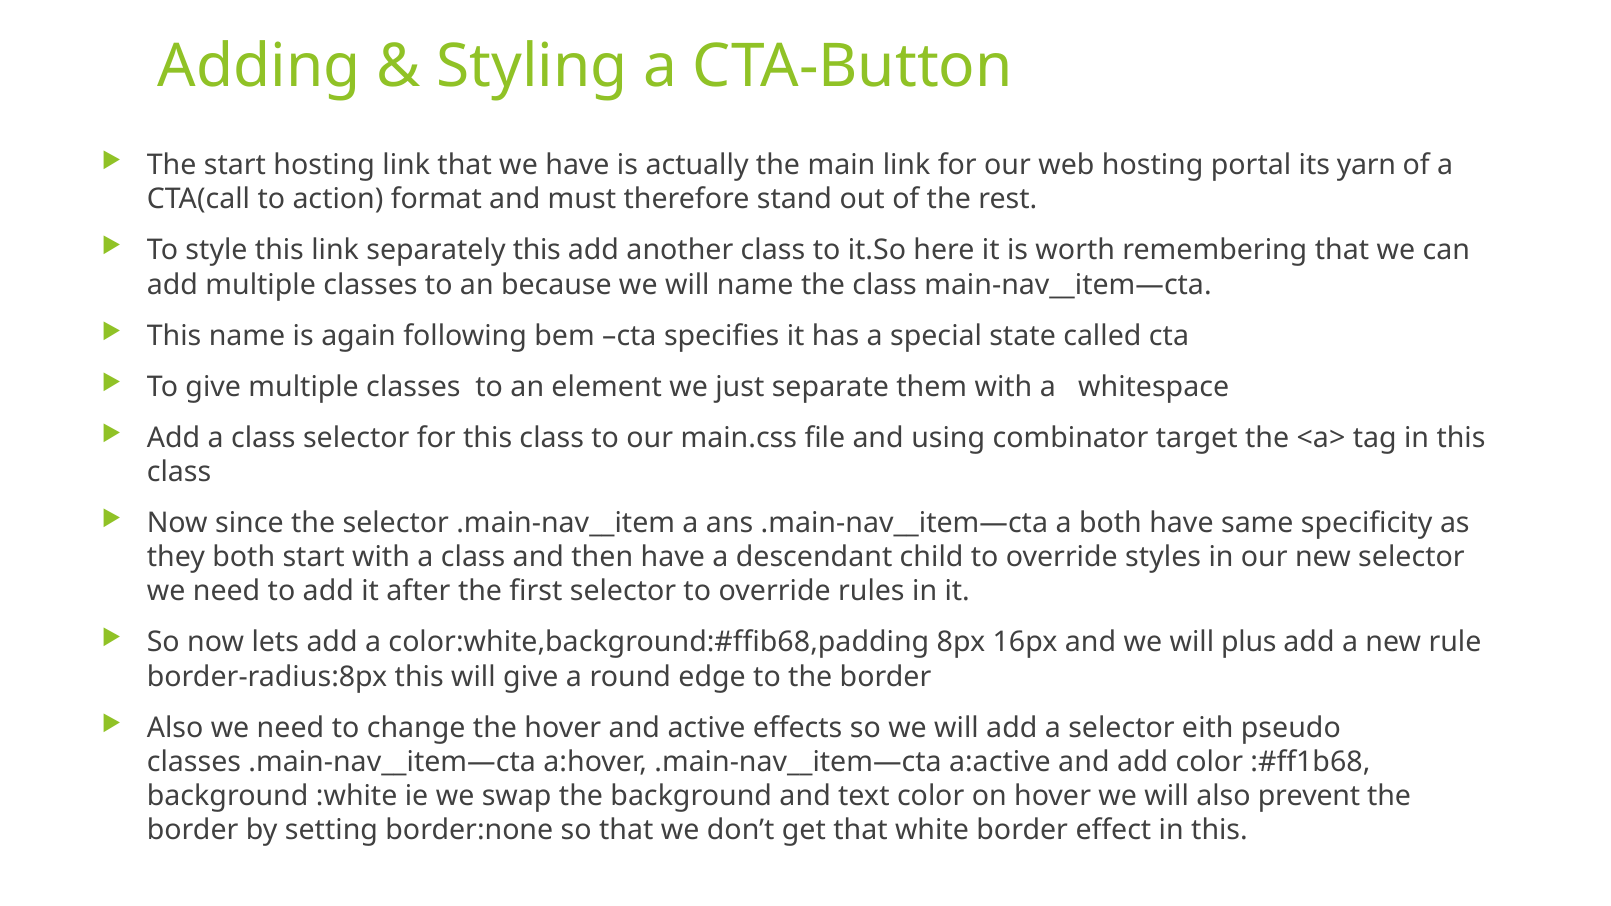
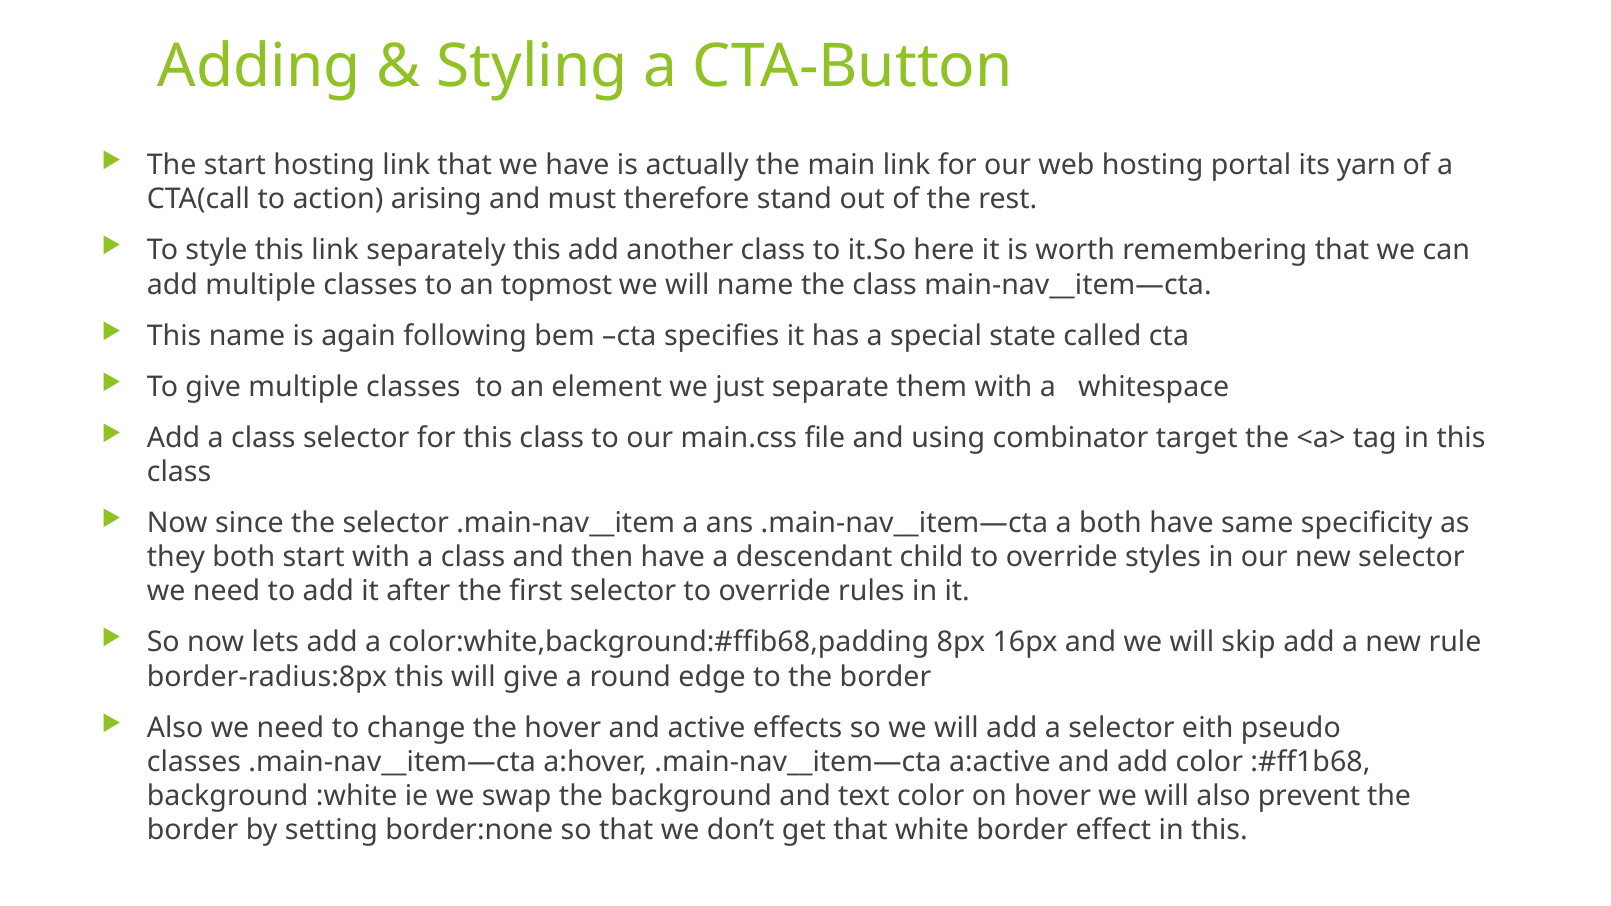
format: format -> arising (436, 199)
because: because -> topmost (557, 285)
plus: plus -> skip (1249, 643)
